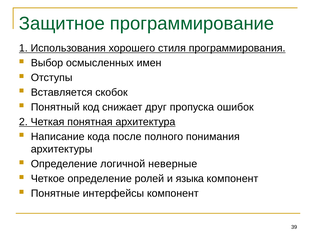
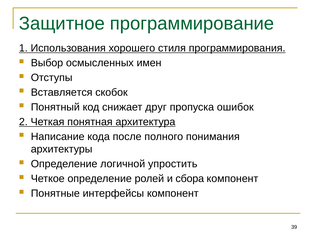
неверные: неверные -> упростить (173, 164)
языка: языка -> сбора (190, 179)
